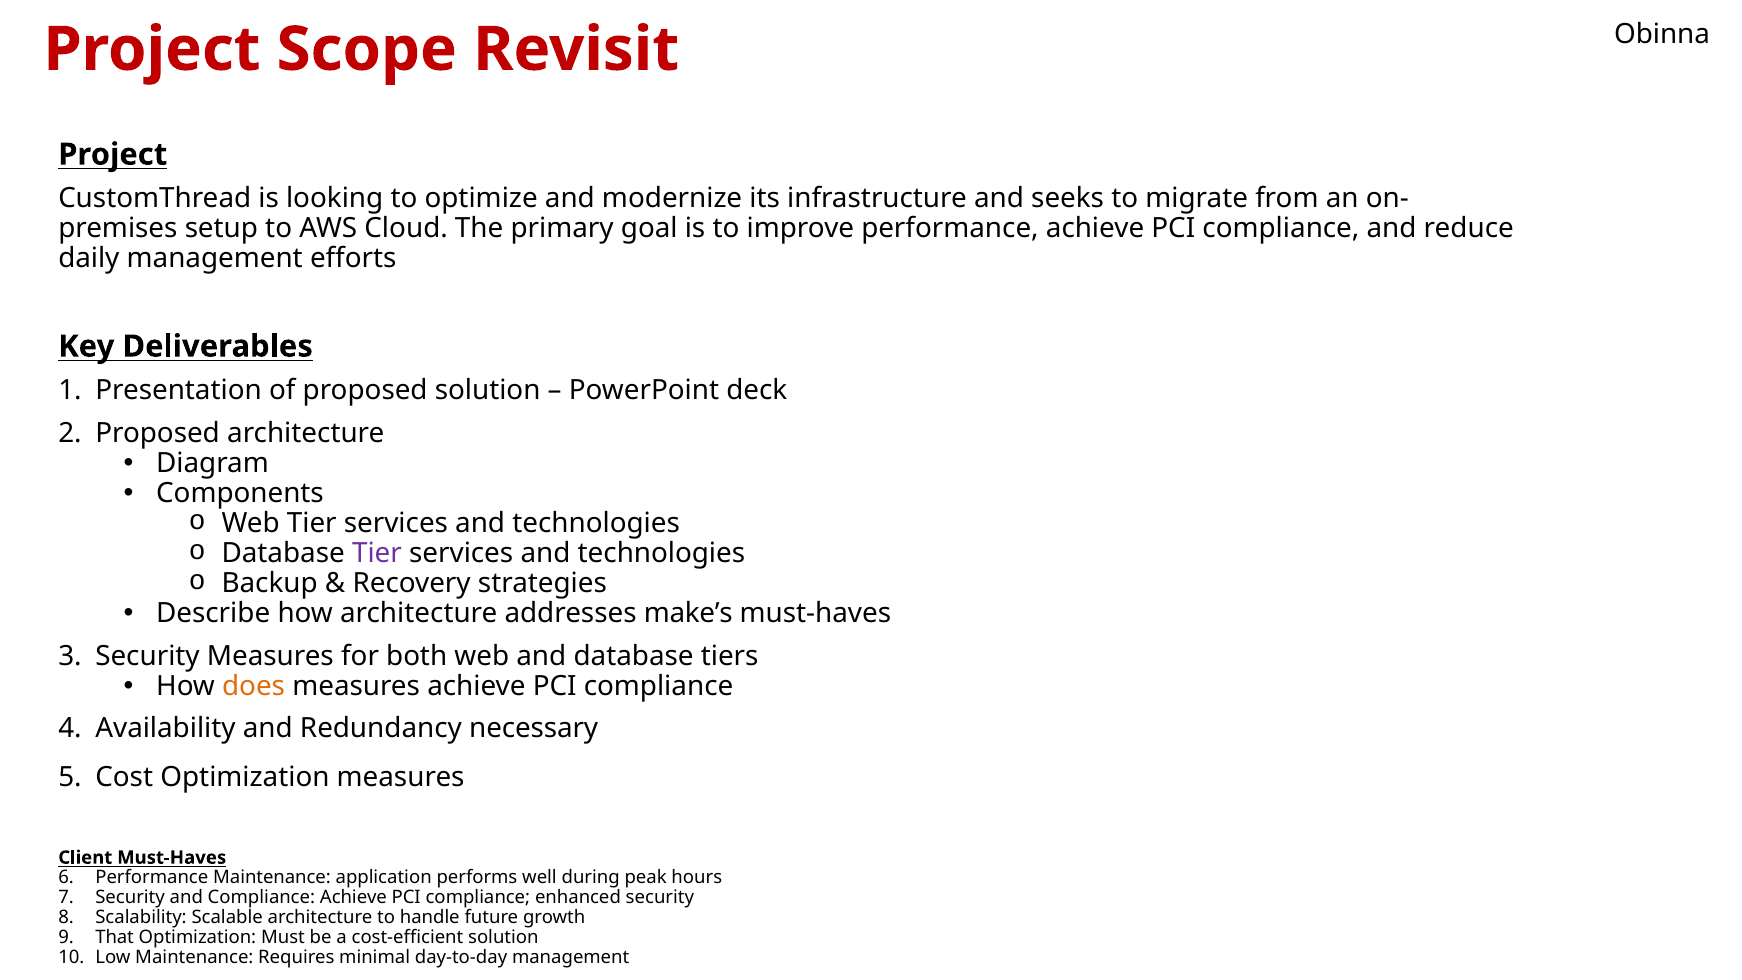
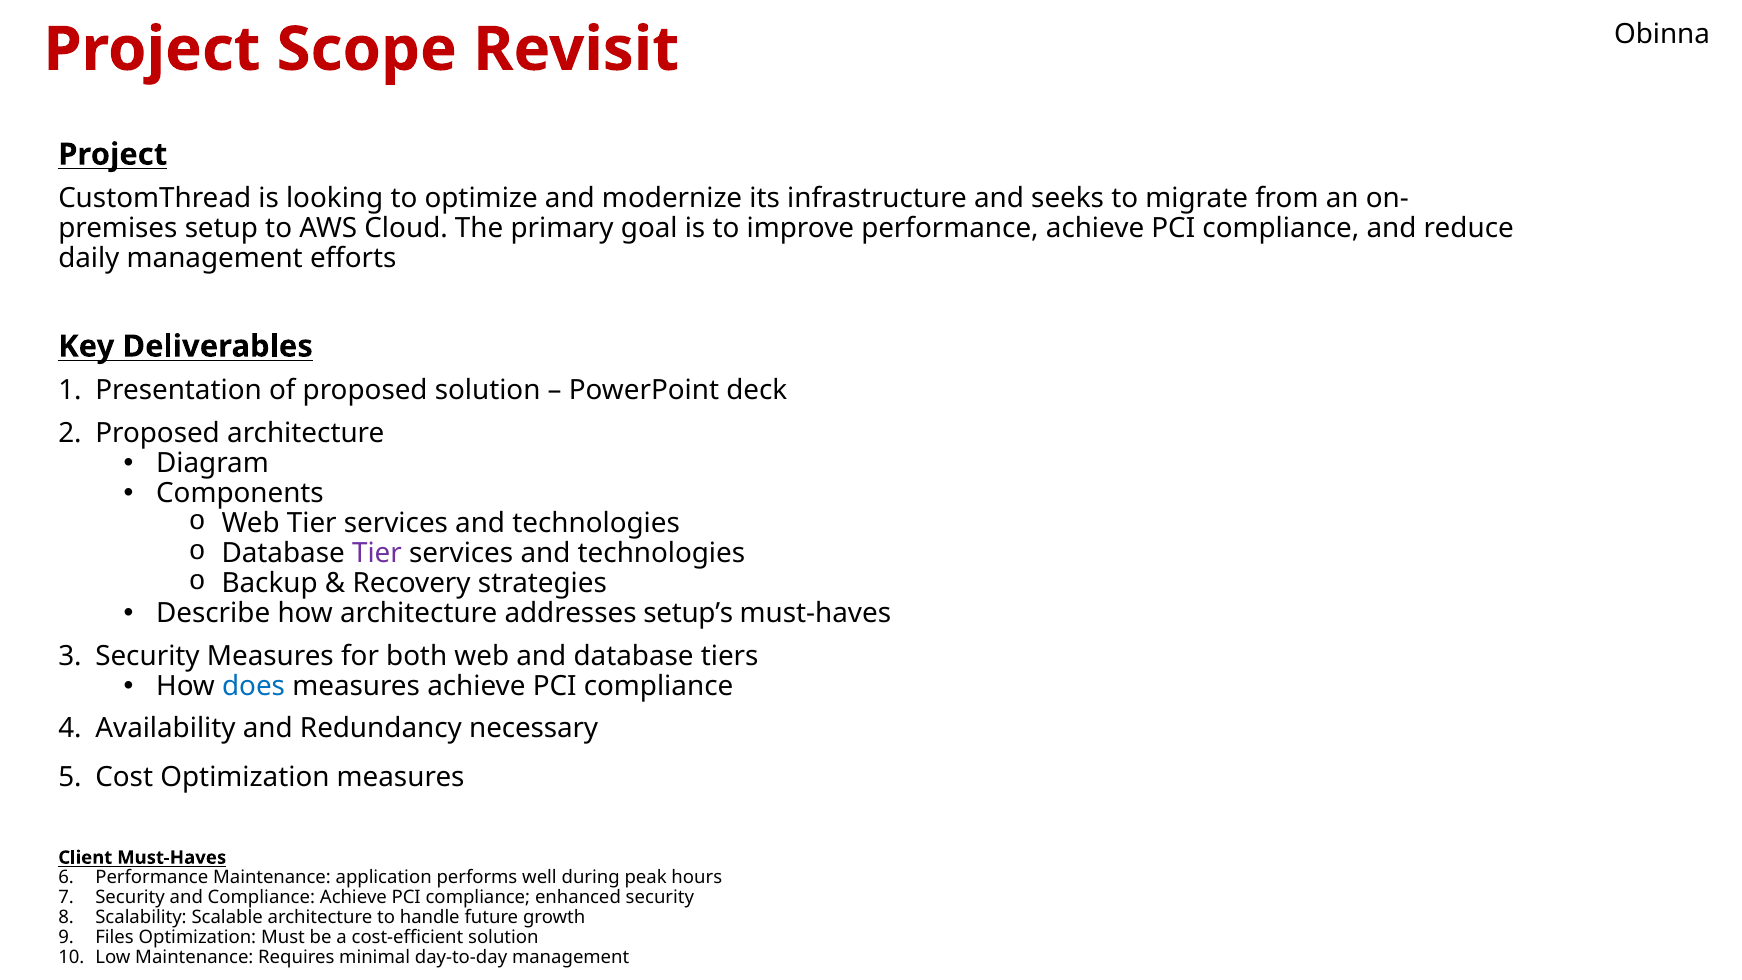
make’s: make’s -> setup’s (688, 613)
does colour: orange -> blue (254, 686)
That: That -> Files (115, 938)
